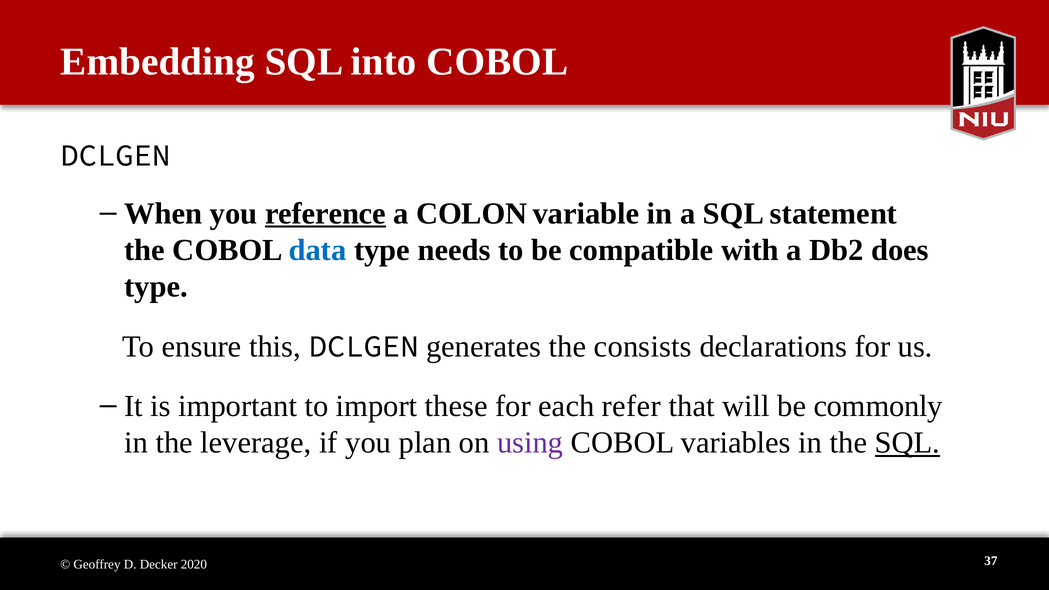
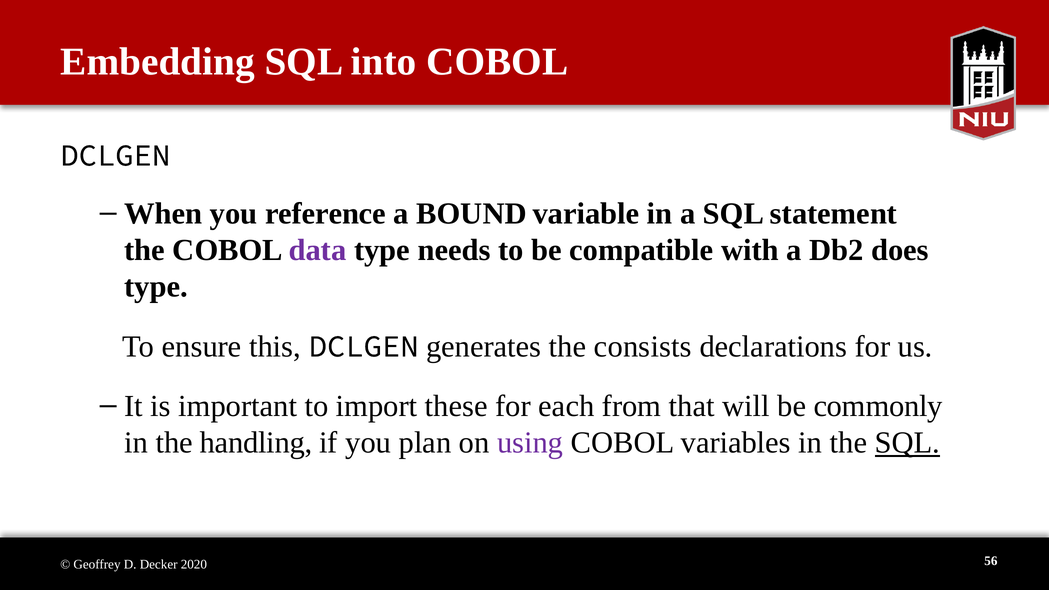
reference underline: present -> none (325, 214)
COLON: COLON -> BOUND (472, 214)
data colour: blue -> purple (318, 250)
refer: refer -> from (632, 406)
leverage: leverage -> handling (256, 443)
37: 37 -> 56 (991, 561)
